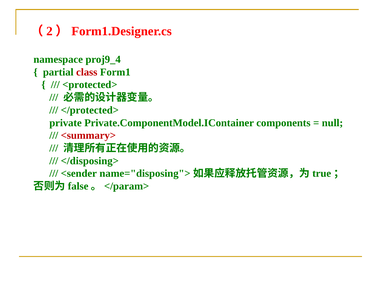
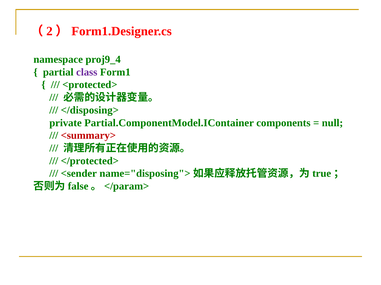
class colour: red -> purple (87, 72)
</protected>: </protected> -> </disposing> (90, 110)
Private.ComponentModel.IContainer: Private.ComponentModel.IContainer -> Partial.ComponentModel.IContainer (169, 123)
</disposing>: </disposing> -> </protected> (90, 161)
